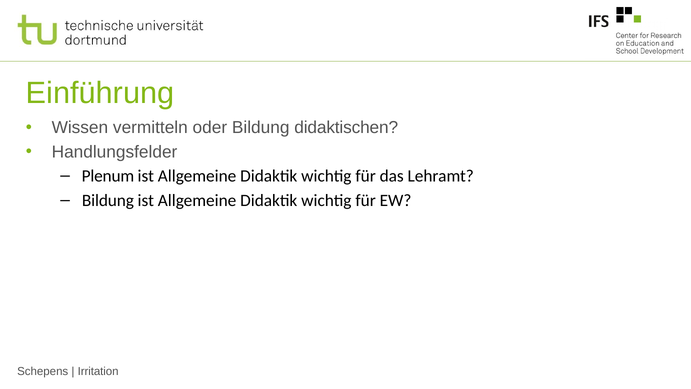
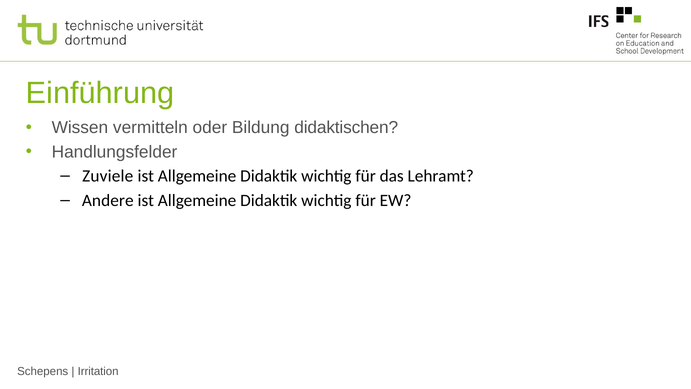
Plenum: Plenum -> Zuviele (108, 176)
Bildung: Bildung -> Andere (108, 200)
